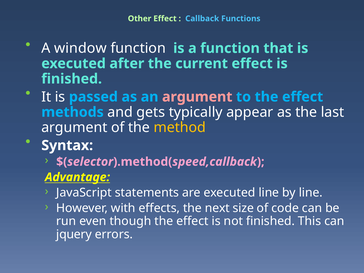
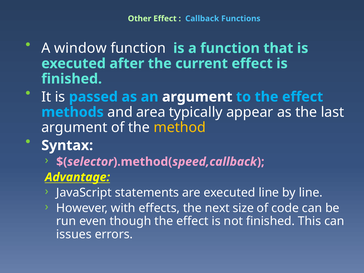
argument colour: pink -> white (197, 97)
gets: gets -> area (151, 112)
jquery: jquery -> issues (74, 234)
